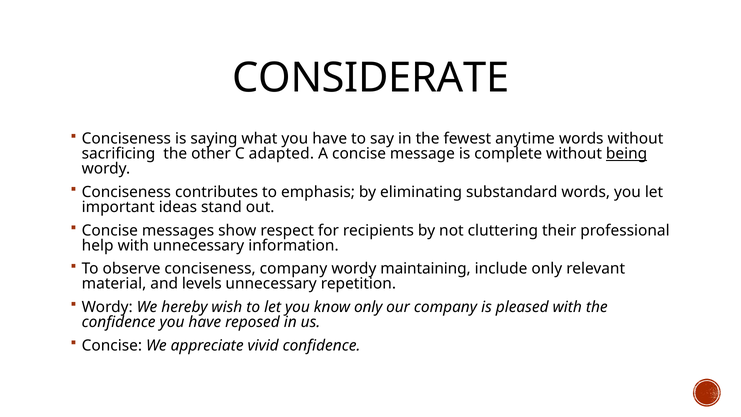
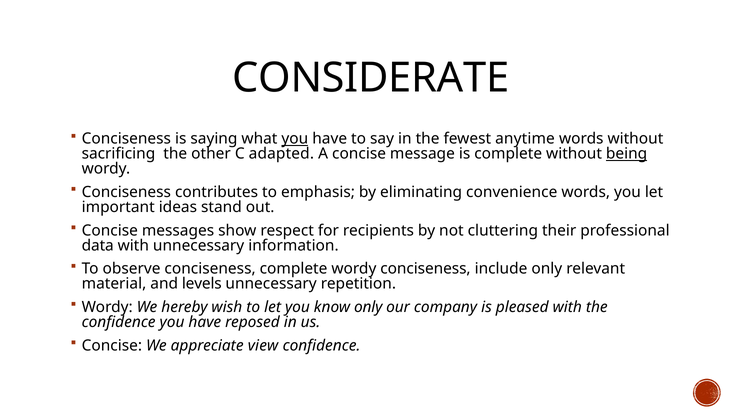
you underline: none -> present (295, 139)
substandard: substandard -> convenience (512, 192)
help: help -> data (98, 245)
conciseness company: company -> complete (294, 269)
wordy maintaining: maintaining -> conciseness (425, 269)
vivid: vivid -> view (263, 345)
